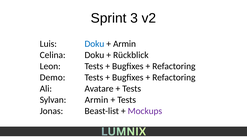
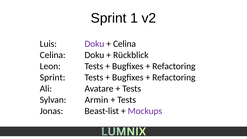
3: 3 -> 1 (134, 18)
Doku colour: blue -> purple (94, 44)
Armin: Armin -> Celina (125, 44)
Demo: Demo -> Sprint (53, 77)
